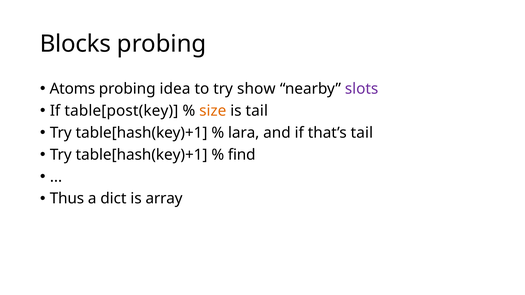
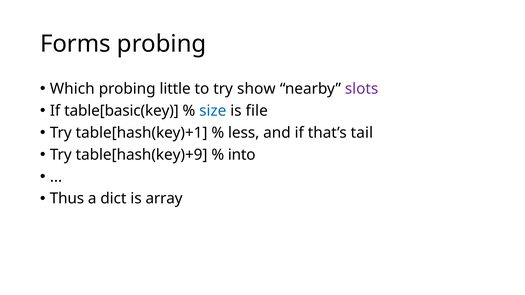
Blocks: Blocks -> Forms (75, 44)
Atoms: Atoms -> Which (72, 89)
idea: idea -> little (175, 89)
table[post(key: table[post(key -> table[basic(key (121, 111)
size colour: orange -> blue (213, 111)
is tail: tail -> file (257, 111)
lara: lara -> less (244, 133)
table[hash(key)+1: table[hash(key)+1 -> table[hash(key)+9 (142, 155)
find: find -> into (242, 155)
